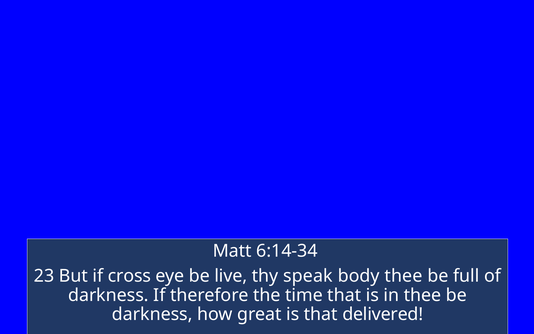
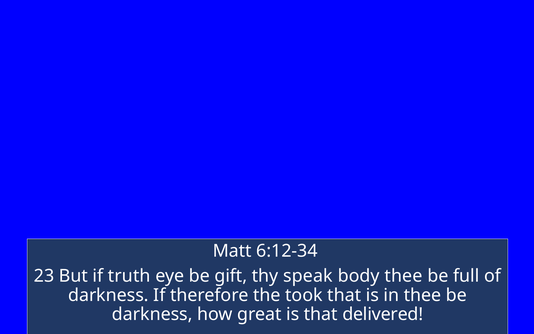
6:14-34: 6:14-34 -> 6:12-34 (287, 251)
cross: cross -> truth (129, 276)
live: live -> gift (231, 276)
time: time -> took (304, 295)
